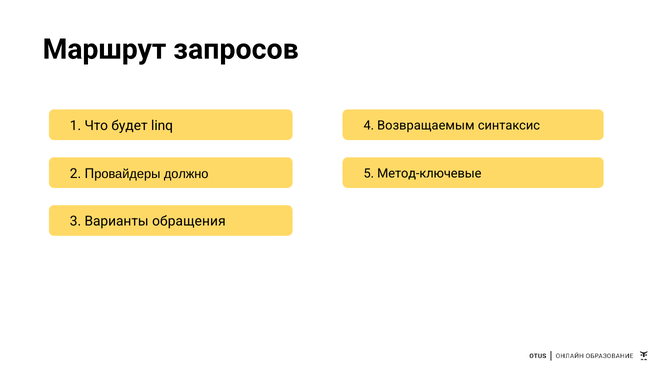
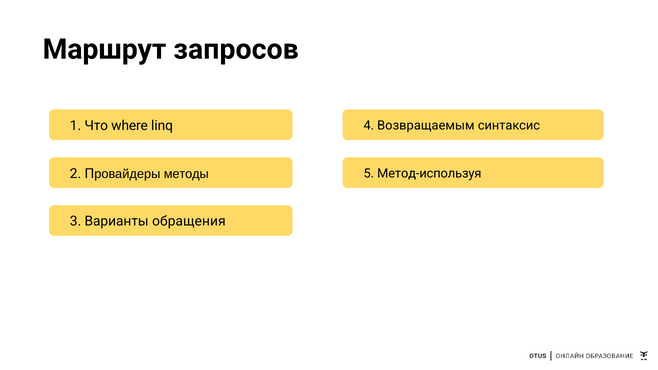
будет: будет -> where (130, 126)
должно: должно -> методы (186, 174)
Метод-ключевые: Метод-ключевые -> Метод-используя (429, 174)
